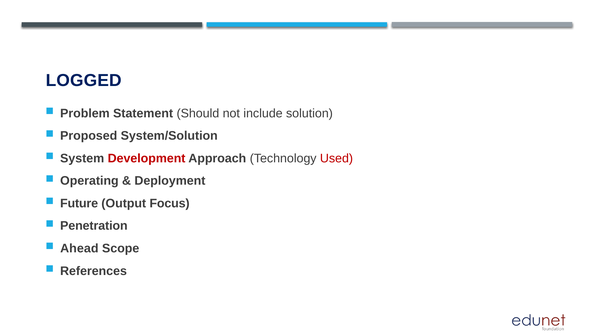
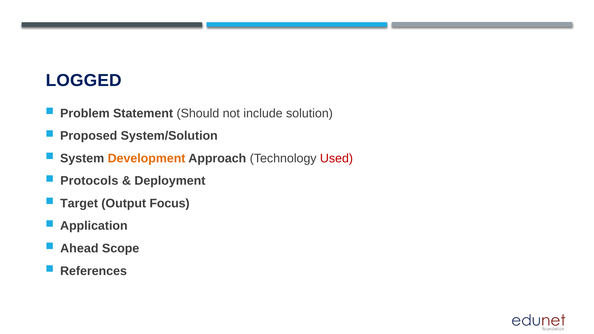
Development colour: red -> orange (147, 158)
Operating: Operating -> Protocols (89, 181)
Future: Future -> Target (79, 203)
Penetration: Penetration -> Application (94, 226)
